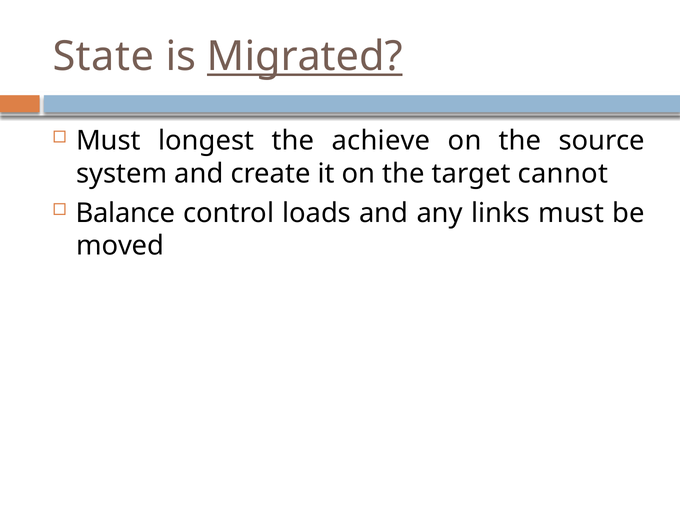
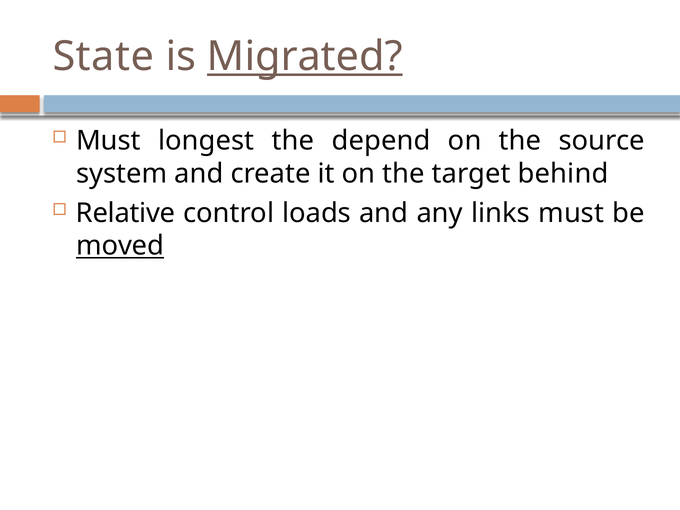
achieve: achieve -> depend (381, 141)
cannot: cannot -> behind (563, 174)
Balance: Balance -> Relative (126, 213)
moved underline: none -> present (120, 246)
